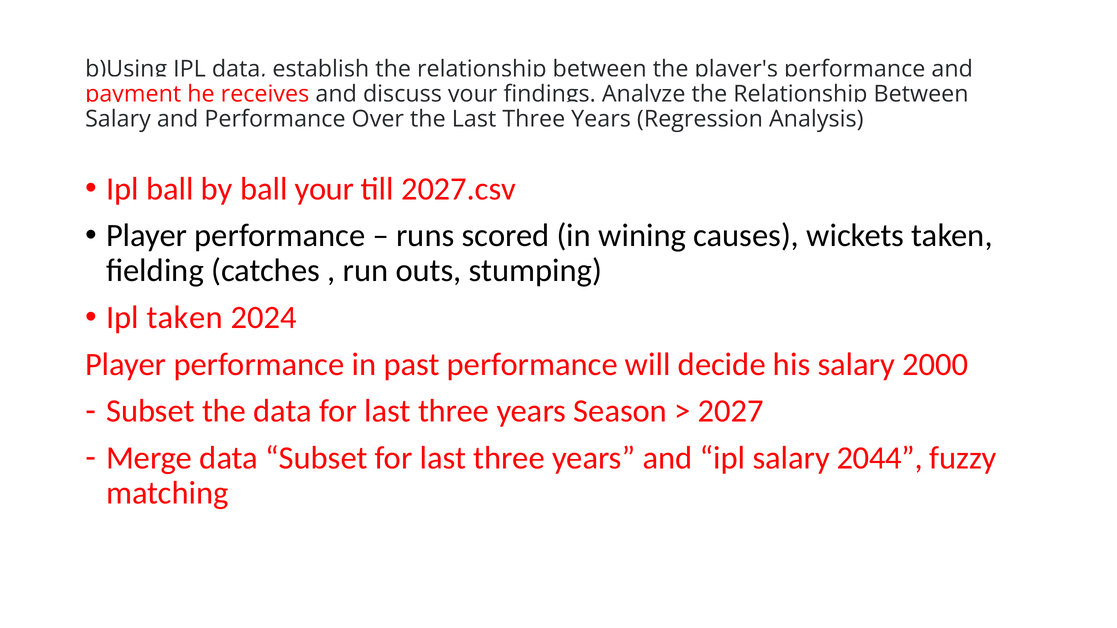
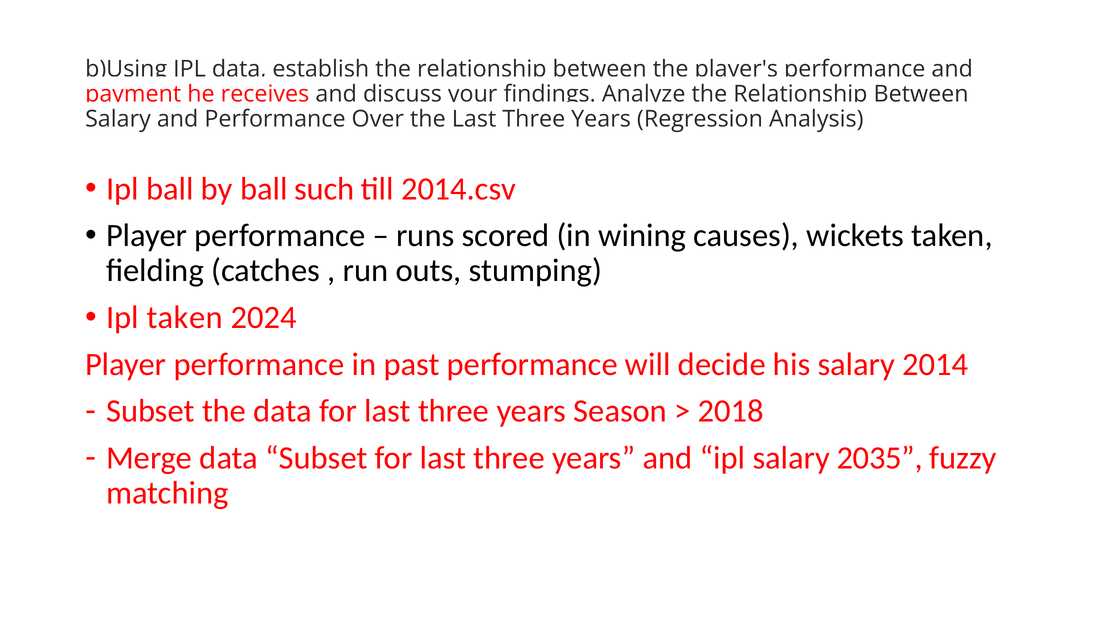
ball your: your -> such (324, 189)
2027.csv: 2027.csv -> 2014.csv (459, 189)
2000: 2000 -> 2014 (935, 365)
2027: 2027 -> 2018 (731, 411)
2044: 2044 -> 2035 (880, 458)
